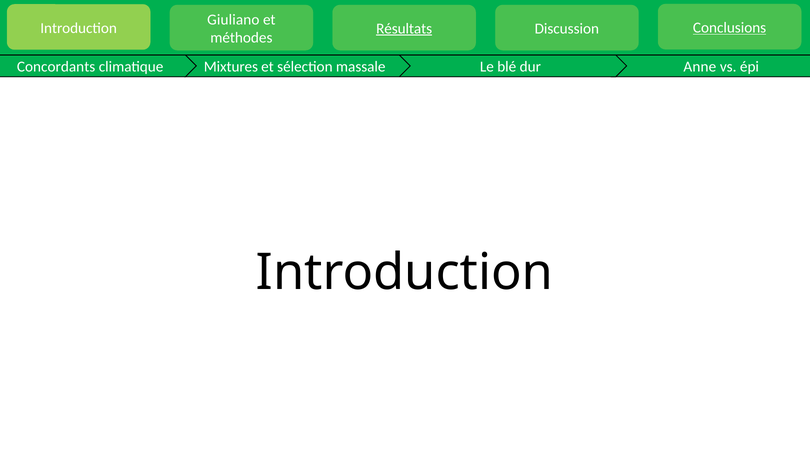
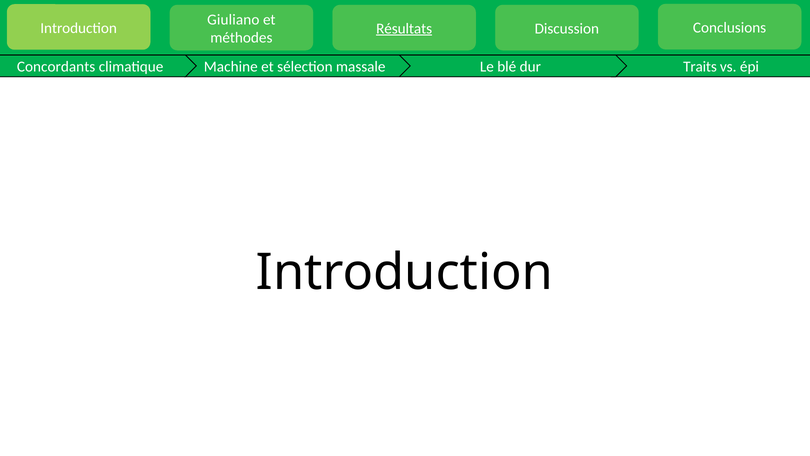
Conclusions underline: present -> none (730, 28)
Mixtures: Mixtures -> Machine (231, 67)
Anne: Anne -> Traits (700, 67)
